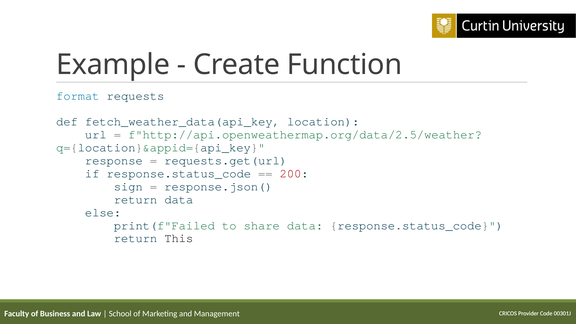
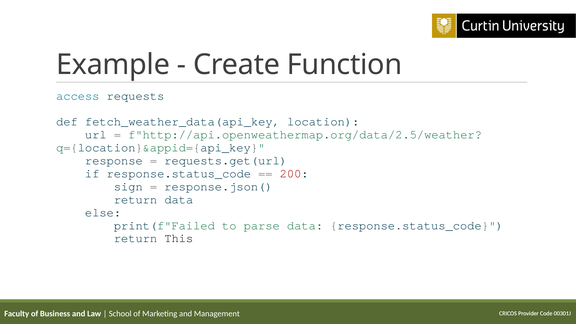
format: format -> access (78, 96)
share: share -> parse (262, 225)
